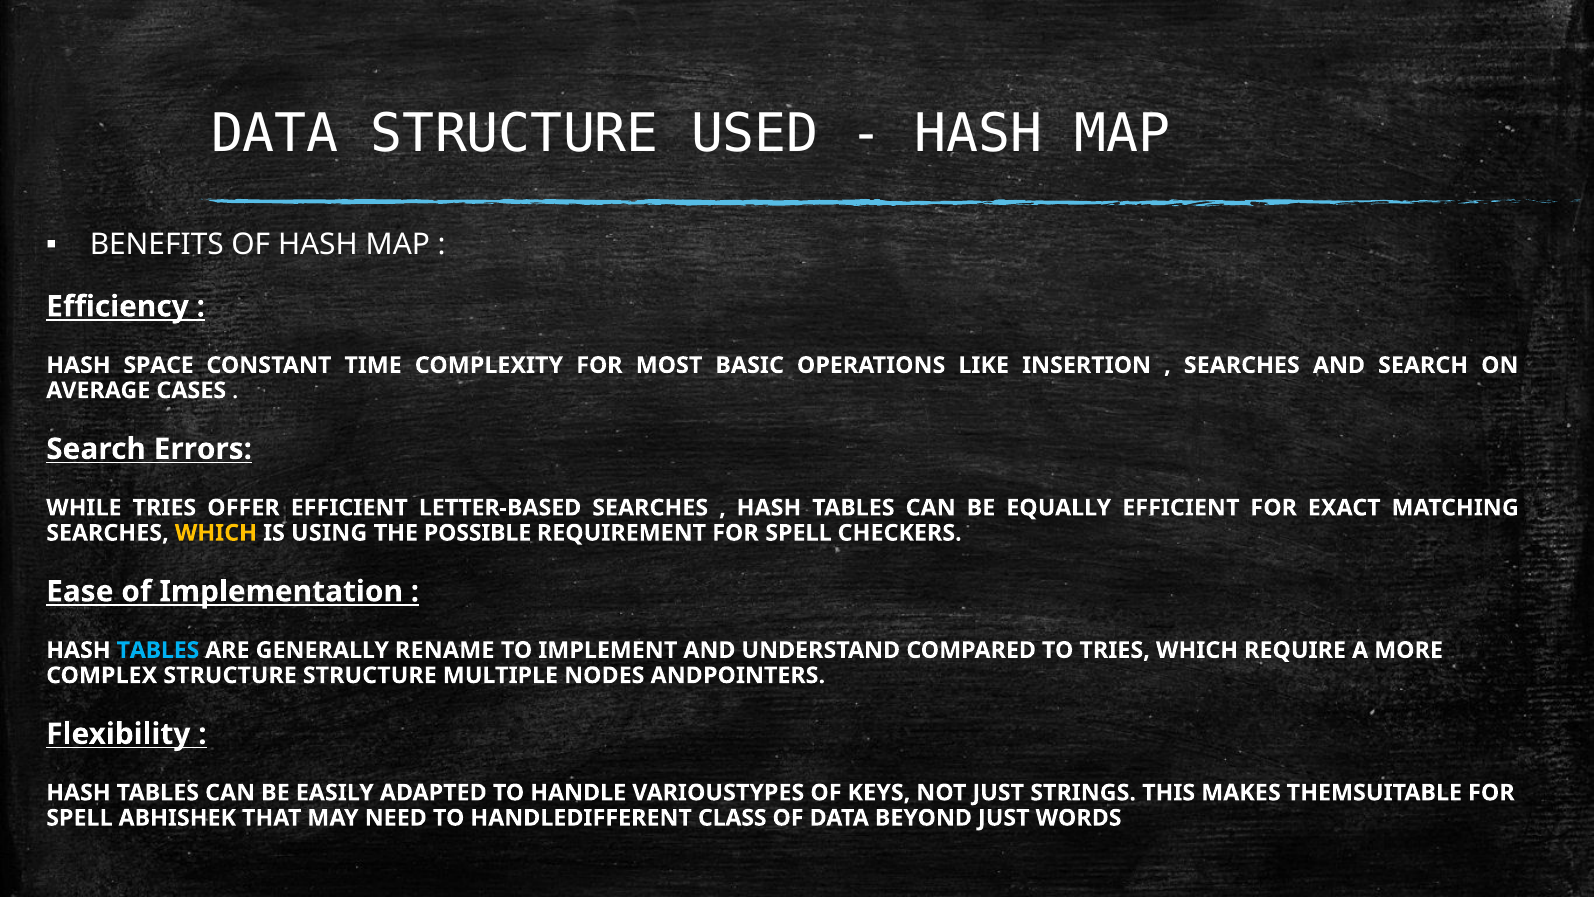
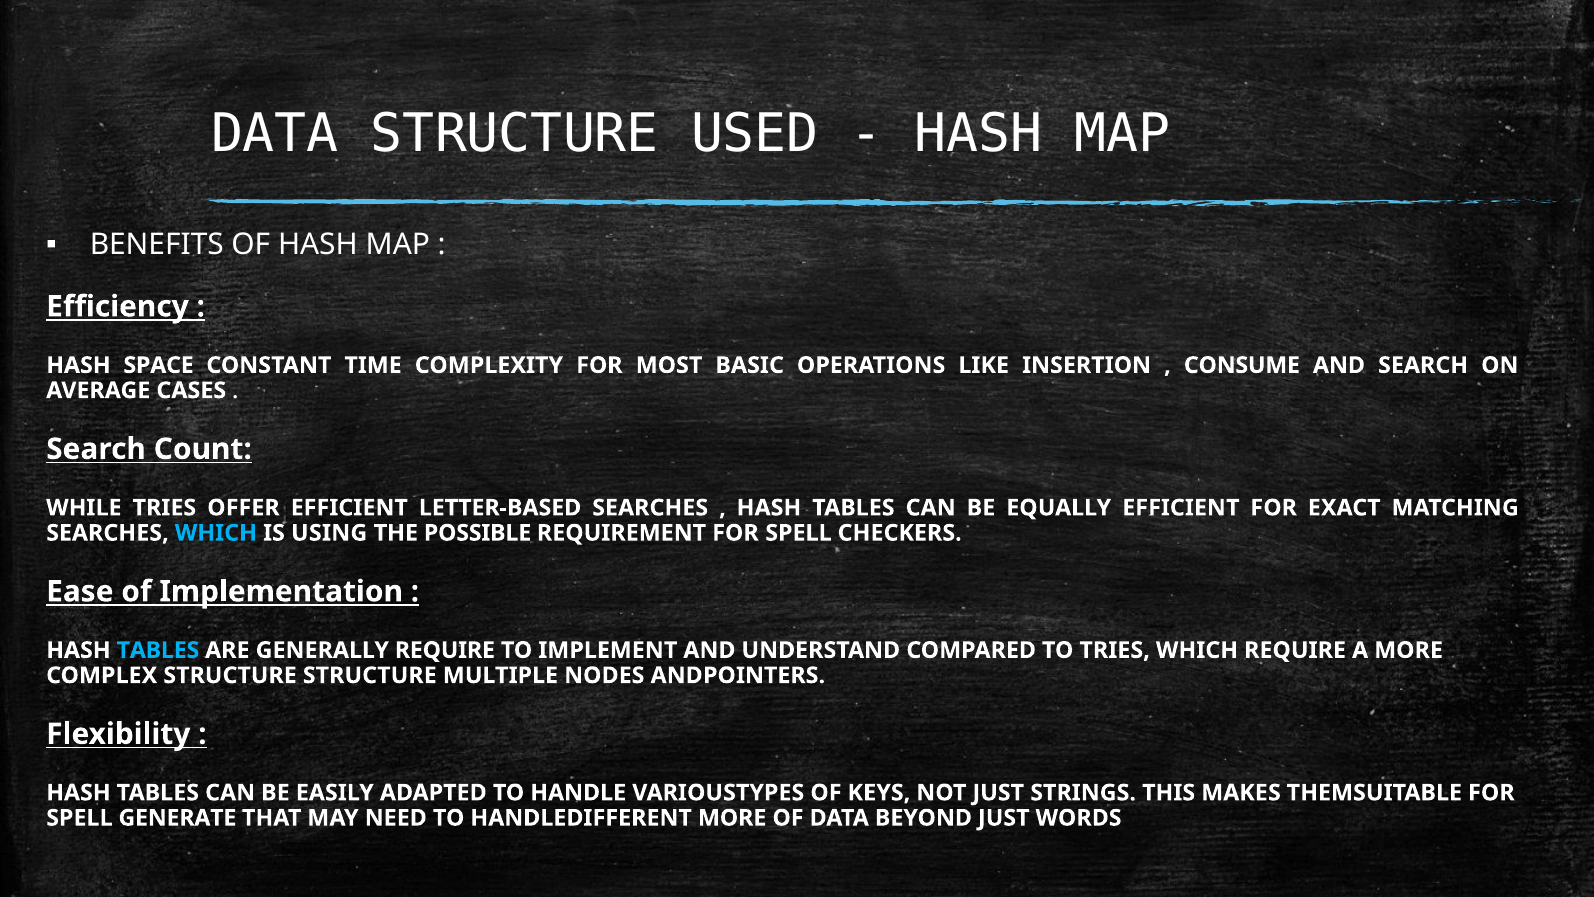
SEARCHES: SEARCHES -> CONSUME (1242, 365)
Errors: Errors -> Count (203, 449)
WHICH colour: yellow -> light blue (216, 533)
GENERALLY RENAME: RENAME -> REQUIRE (445, 650)
ABHISHEK: ABHISHEK -> GENERATE (177, 818)
HANDLEDIFFERENT CLASS: CLASS -> MORE (732, 818)
